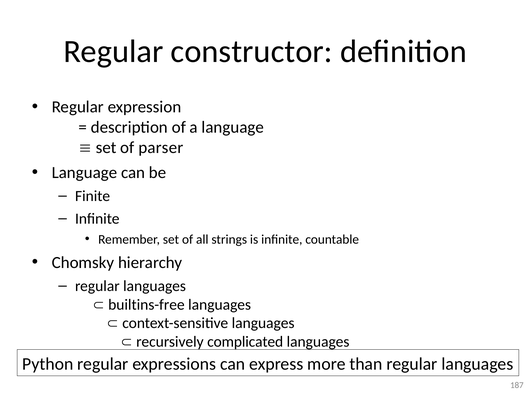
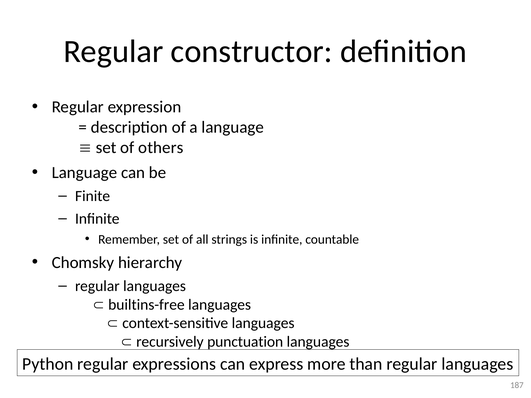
parser: parser -> others (161, 148)
complicated: complicated -> punctuation (245, 342)
